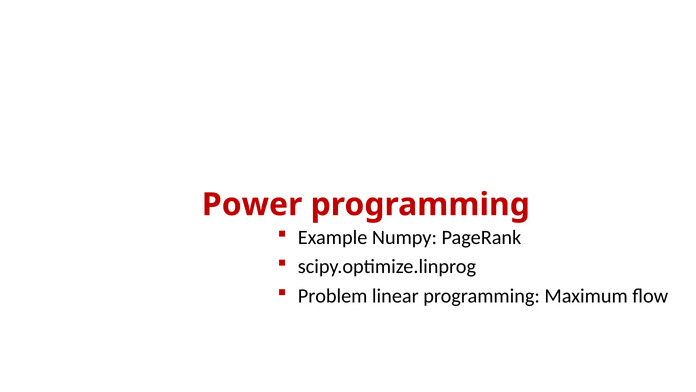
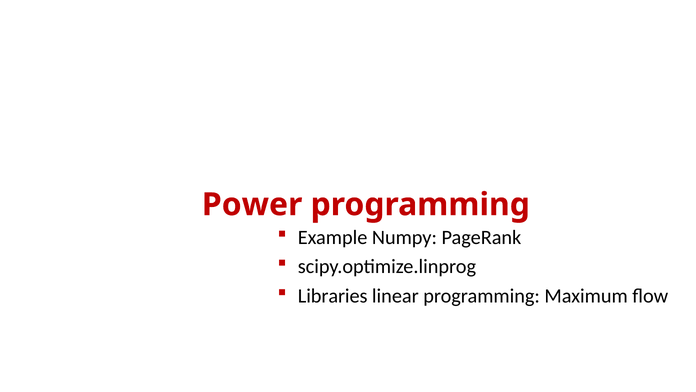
Problem: Problem -> Libraries (333, 296)
